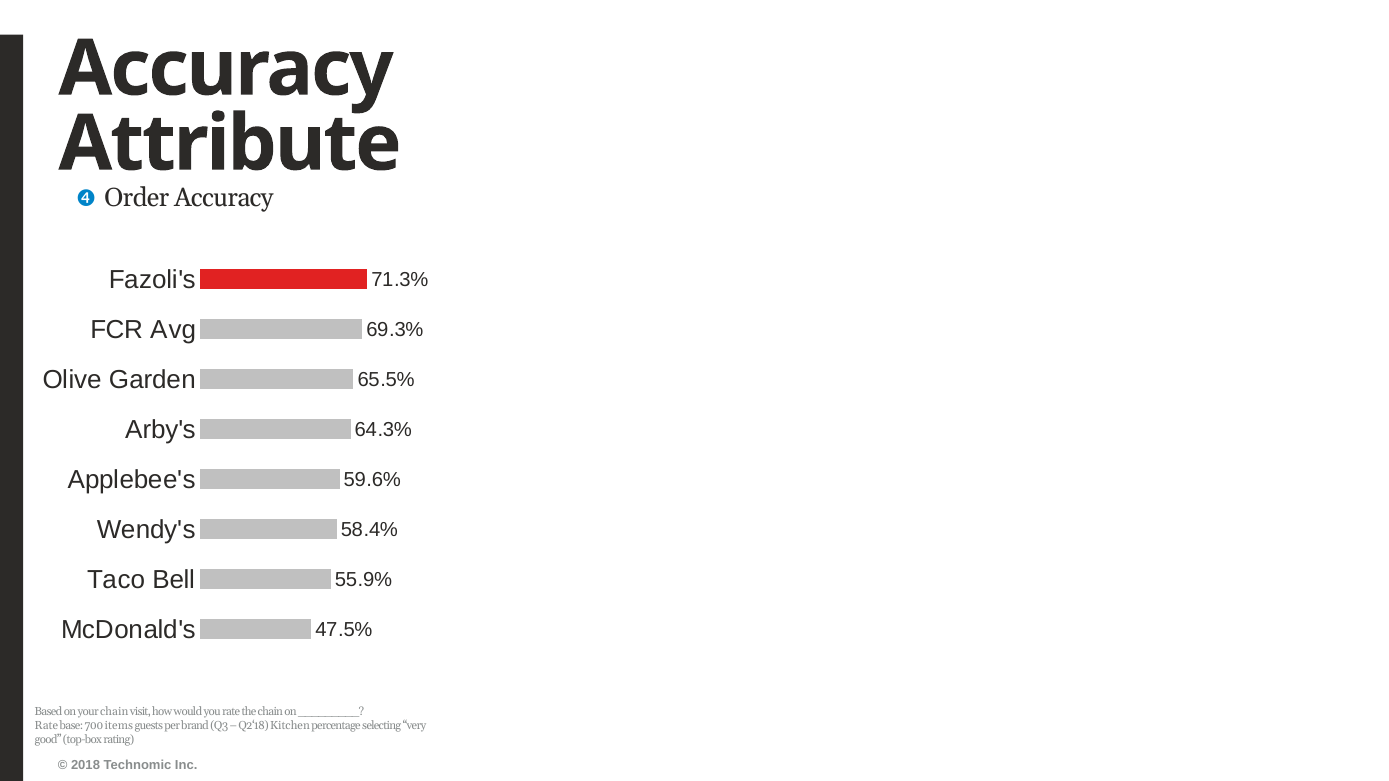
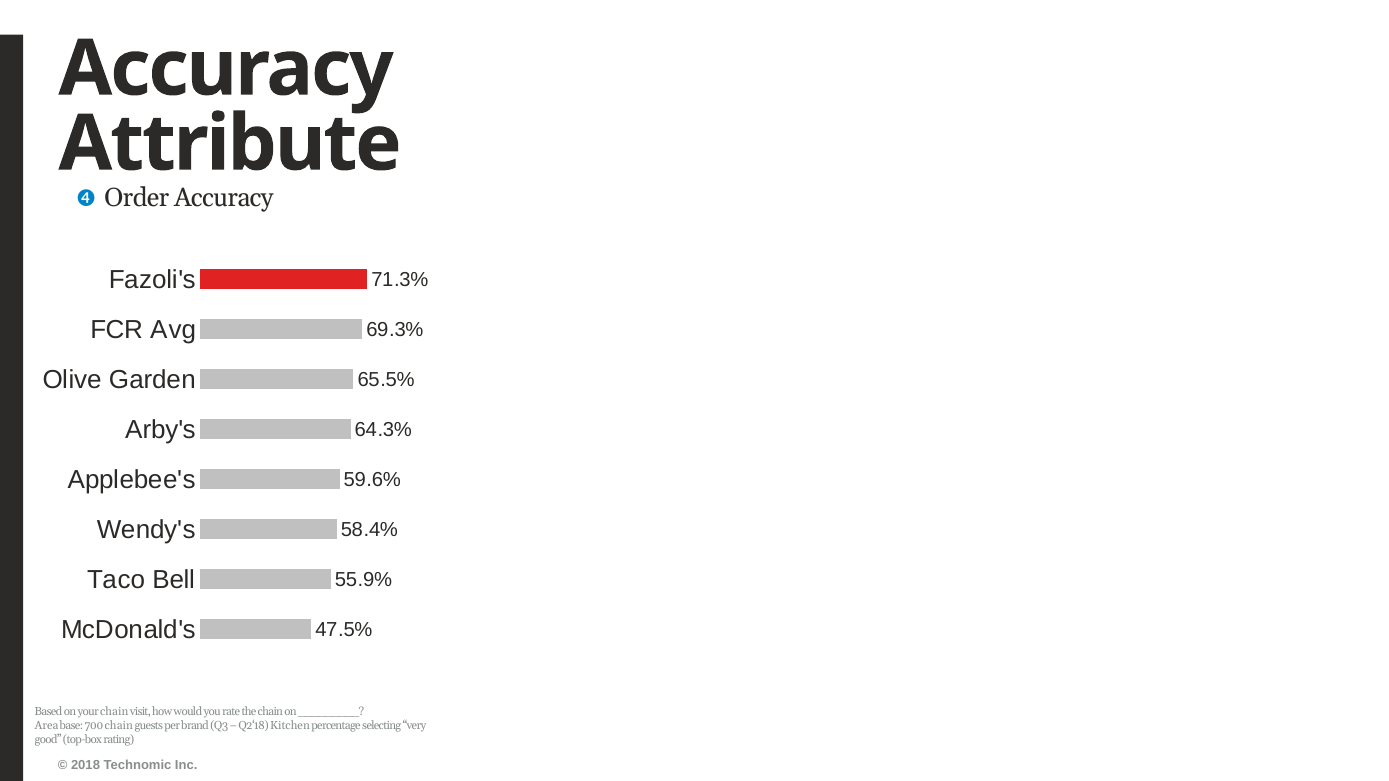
Rate: Rate -> Area (47, 726)
700 items: items -> chain (119, 726)
